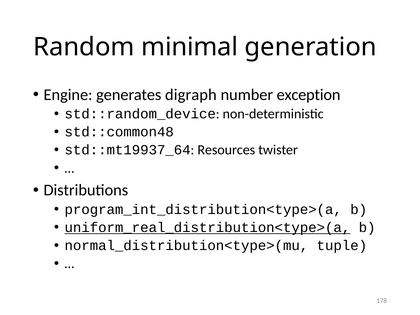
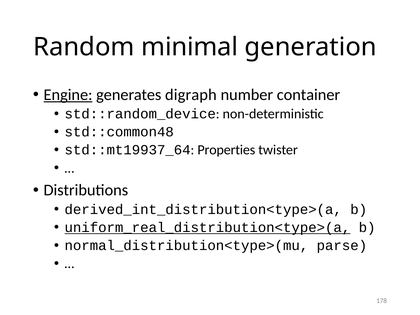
Engine underline: none -> present (68, 95)
exception: exception -> container (308, 95)
Resources: Resources -> Properties (226, 150)
program_int_distribution<type>(a: program_int_distribution<type>(a -> derived_int_distribution<type>(a (203, 210)
tuple: tuple -> parse (342, 246)
